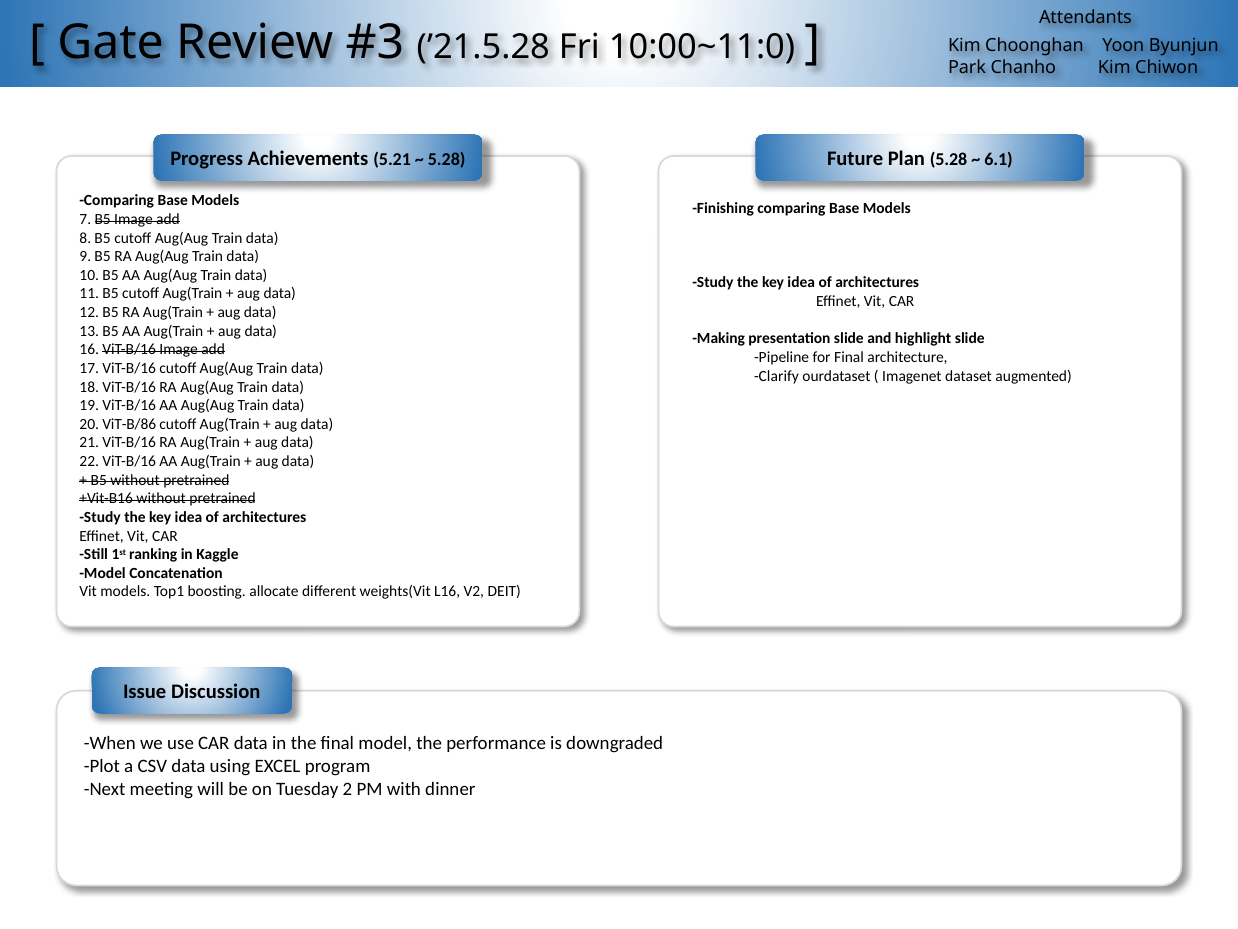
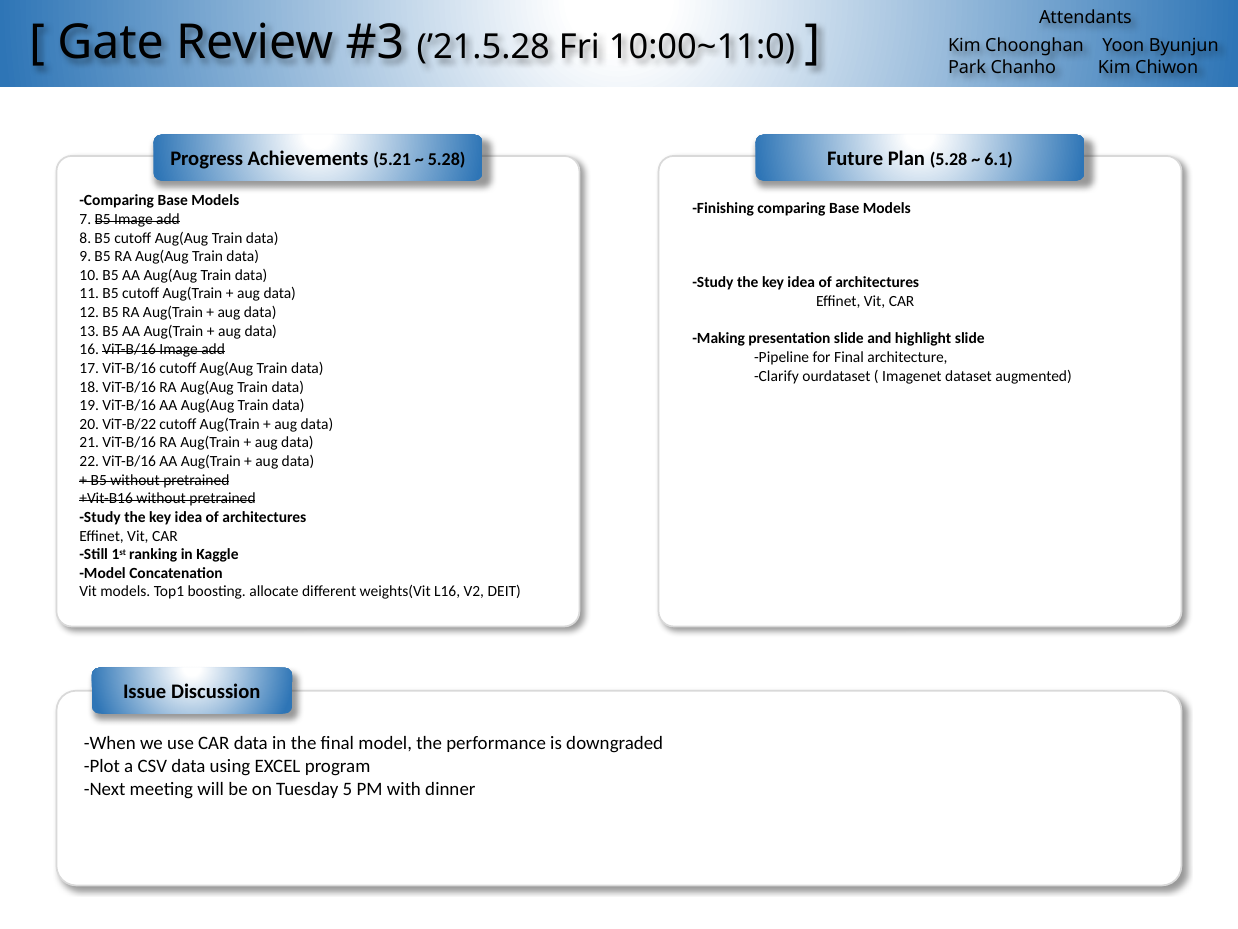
ViT-B/86: ViT-B/86 -> ViT-B/22 (129, 424)
2: 2 -> 5 (347, 789)
